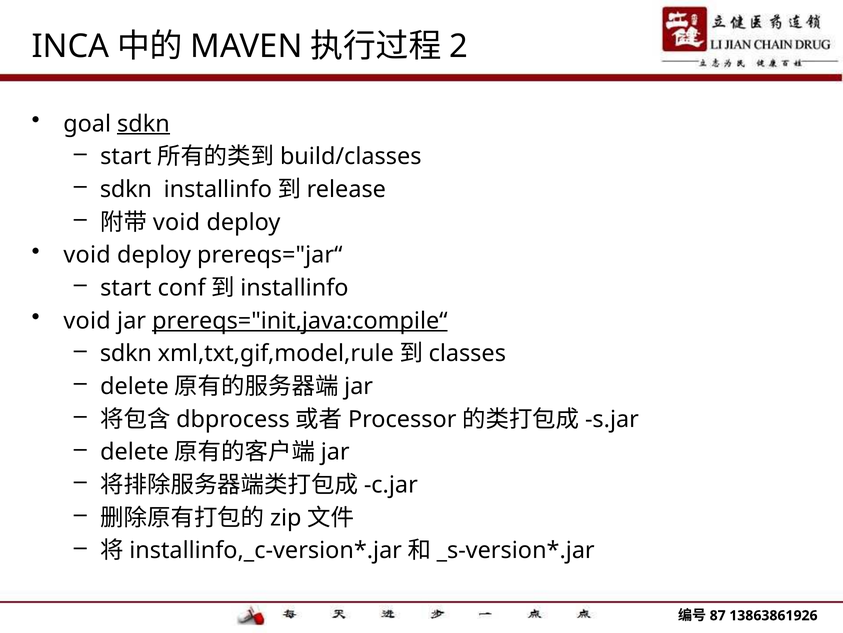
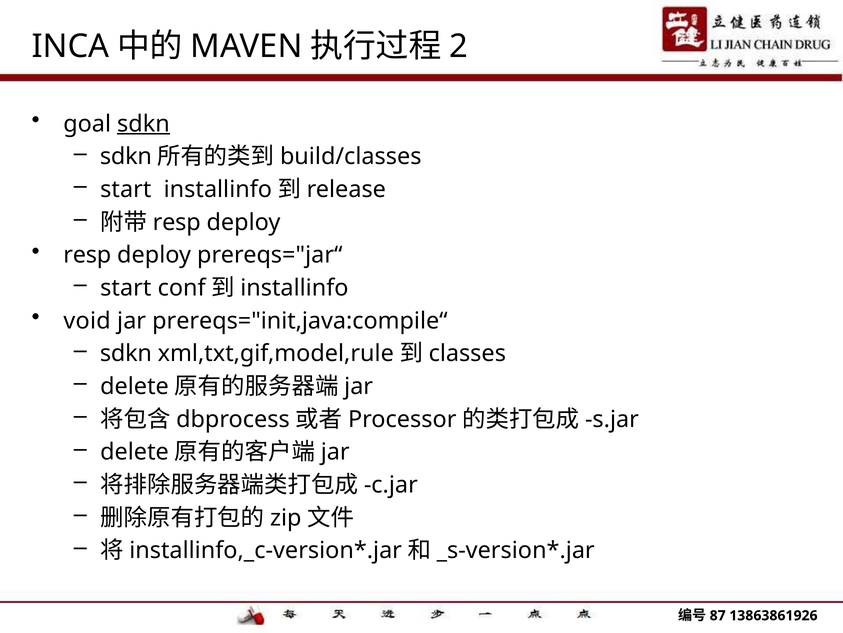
start: start -> sdkn (126, 156)
sdkn: sdkn -> start (126, 189)
void: void -> resp (177, 222)
void: void -> resp (87, 255)
prereqs="init,java:compile“ underline: present -> none (300, 320)
